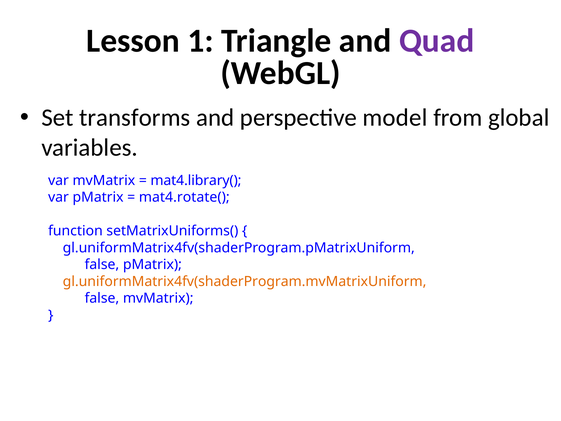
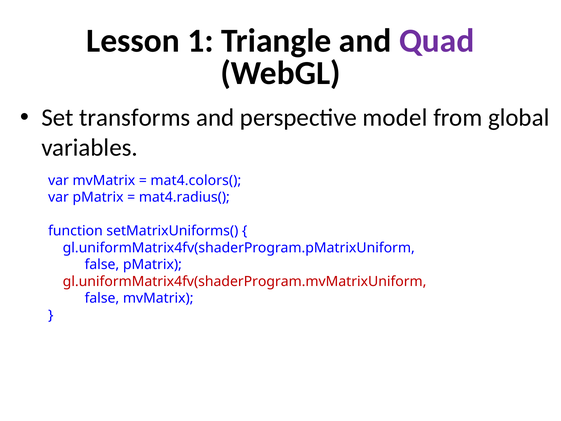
mat4.library(: mat4.library( -> mat4.colors( (196, 180)
mat4.rotate(: mat4.rotate( -> mat4.radius( (184, 197)
gl.uniformMatrix4fv(shaderProgram.mvMatrixUniform colour: orange -> red (245, 281)
